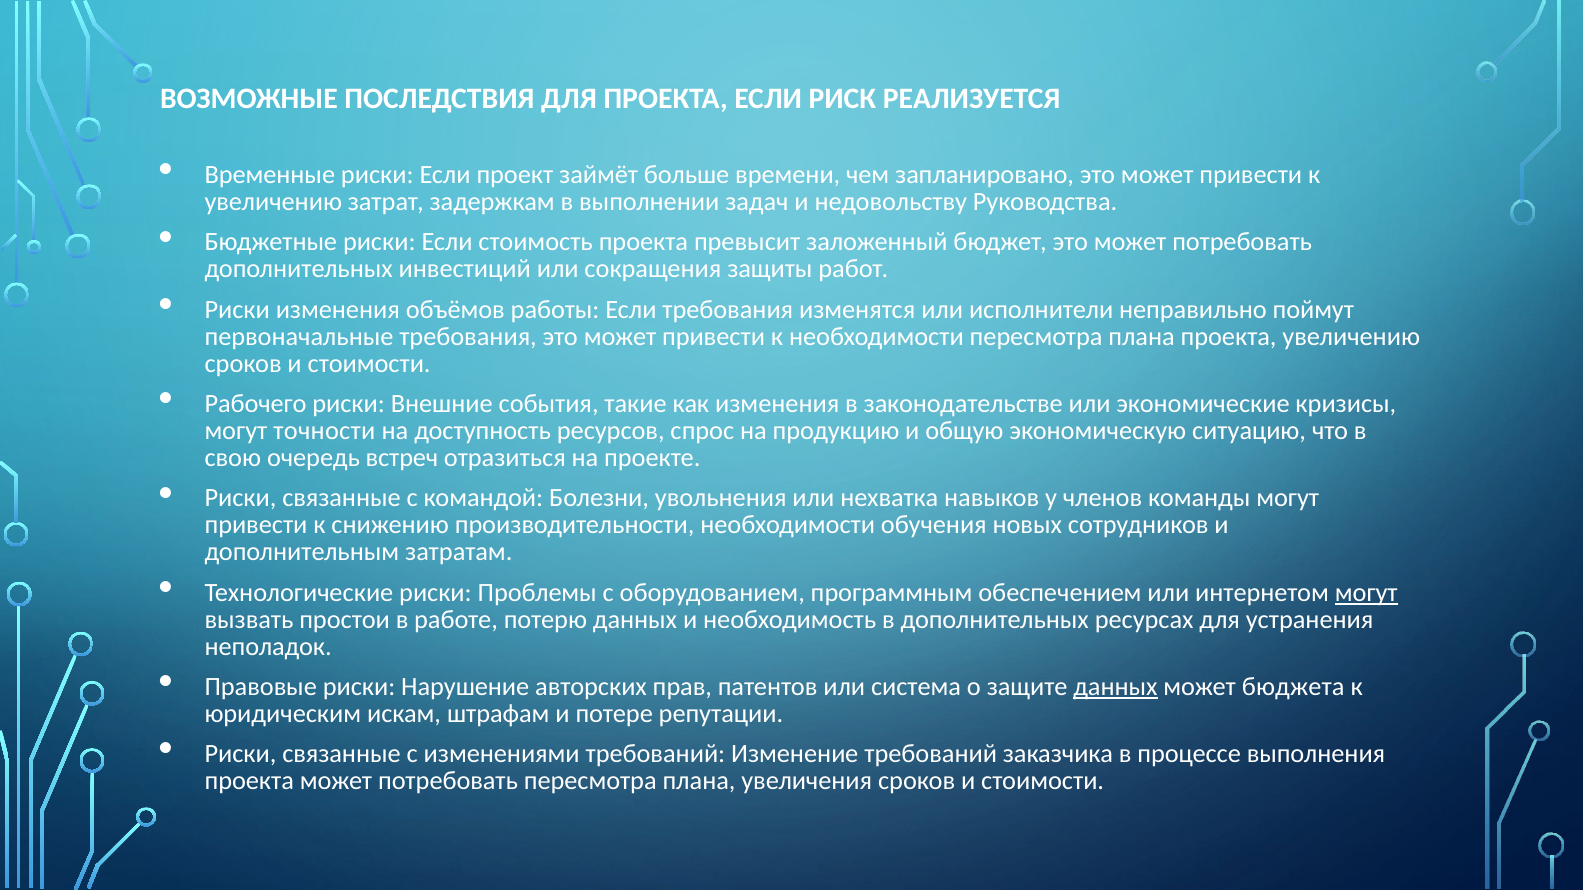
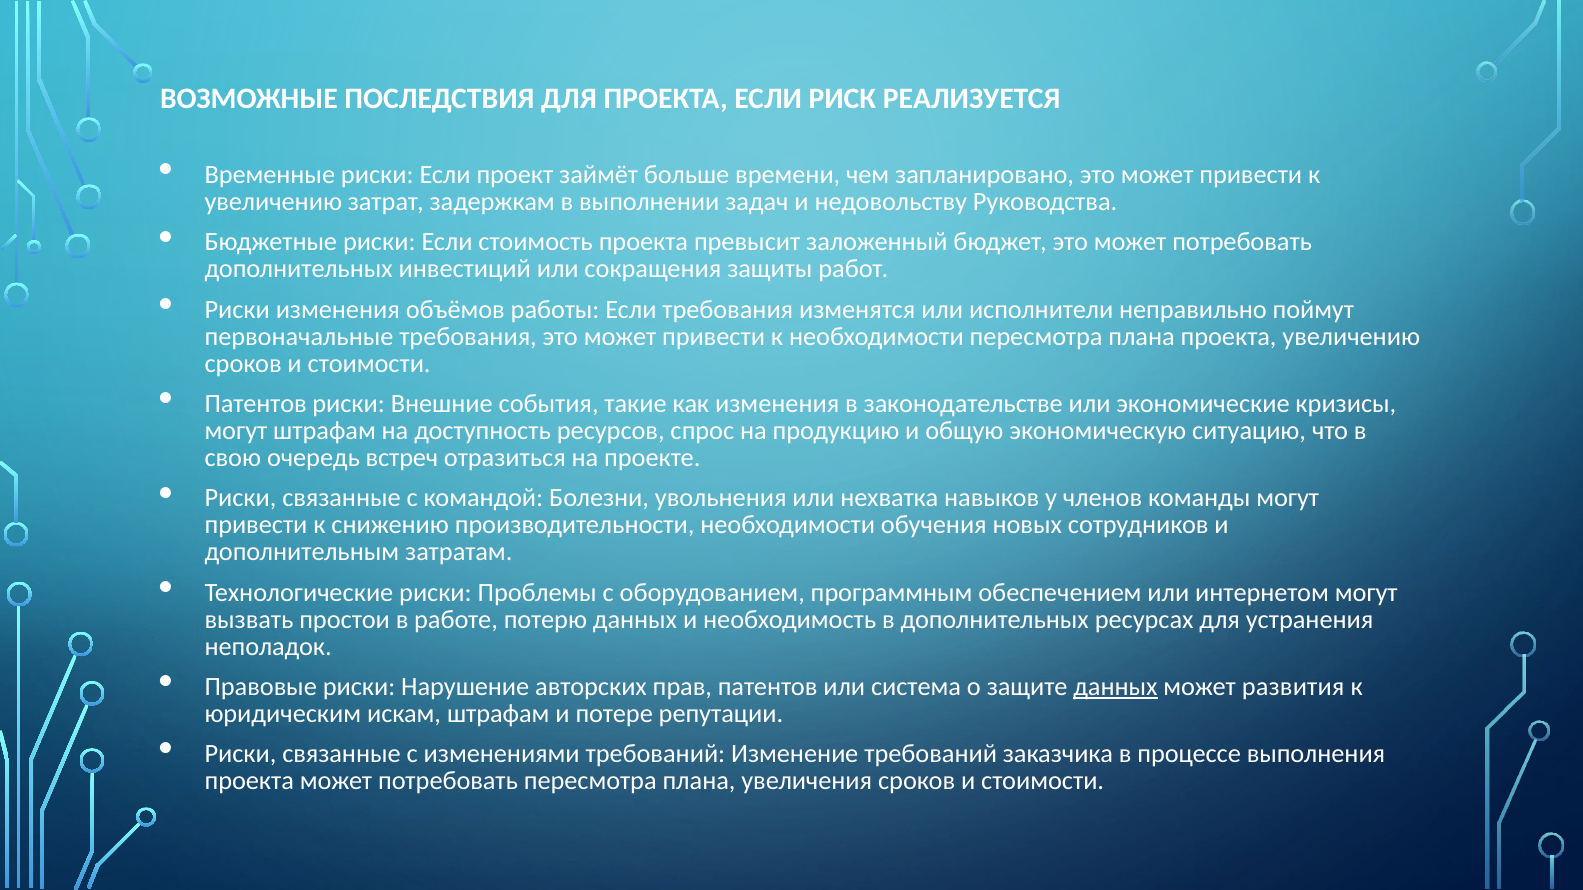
Рабочего: Рабочего -> Патентов (256, 404)
могут точности: точности -> штрафам (325, 431)
могут underline: present -> none (1366, 593)
бюджета: бюджета -> развития (1293, 687)
